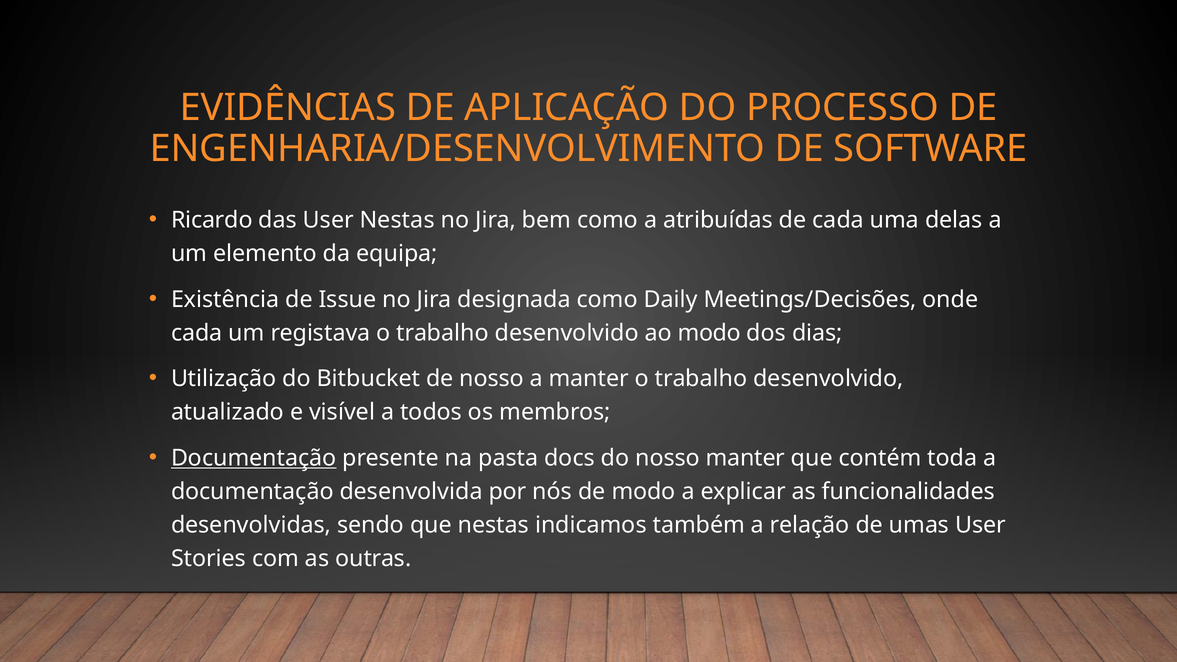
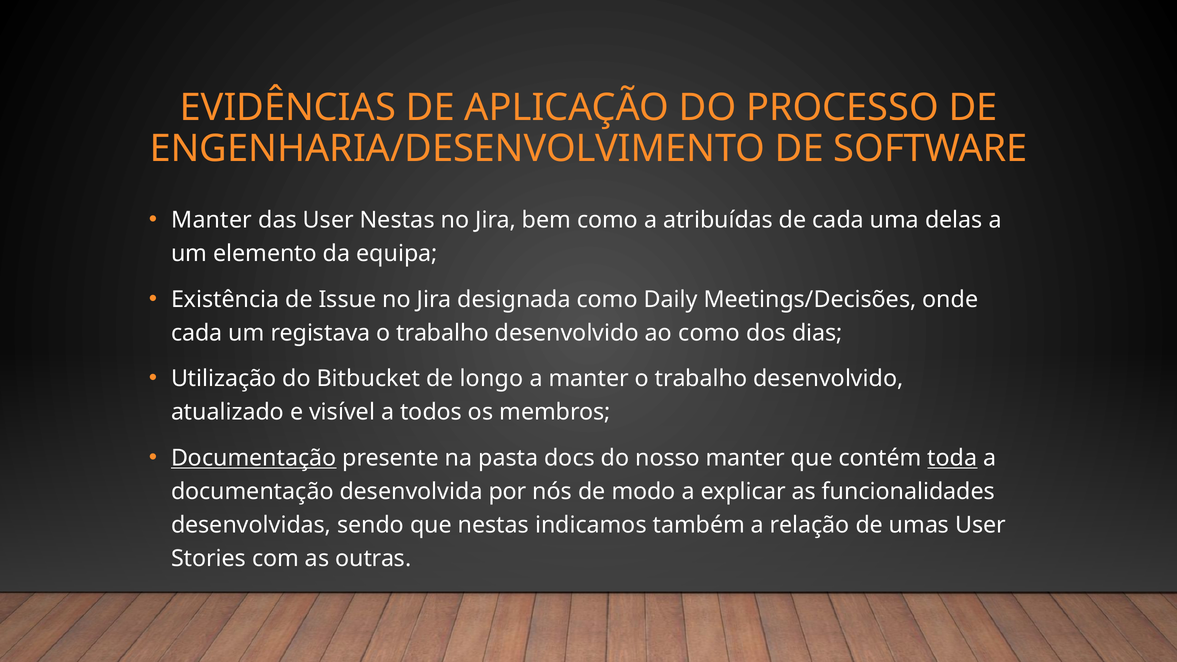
Ricardo: Ricardo -> Manter (212, 220)
ao modo: modo -> como (709, 333)
de nosso: nosso -> longo (491, 379)
toda underline: none -> present (952, 458)
